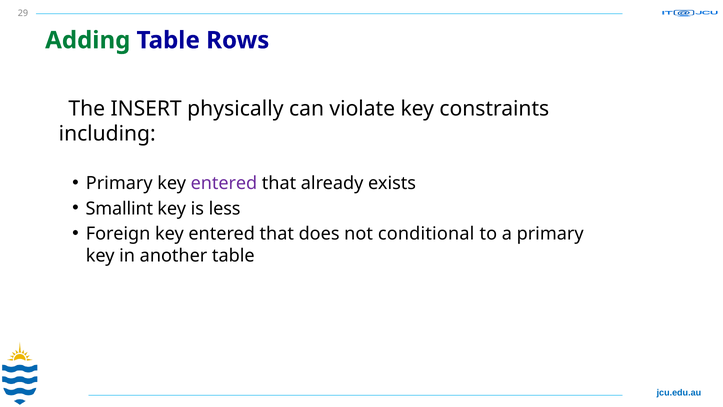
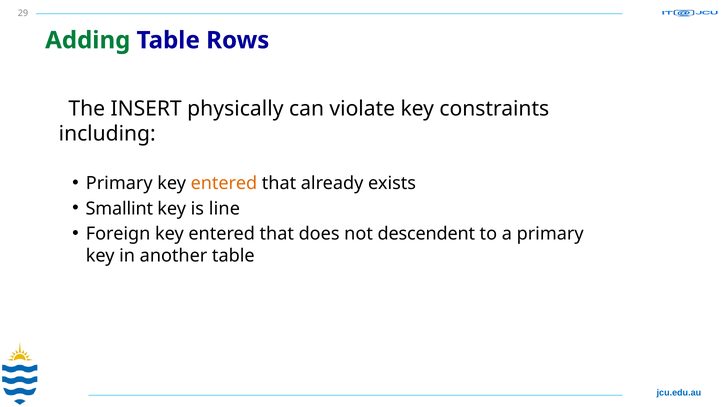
entered colour: purple -> orange (224, 183)
less: less -> line (224, 208)
conditional: conditional -> descendent (426, 234)
